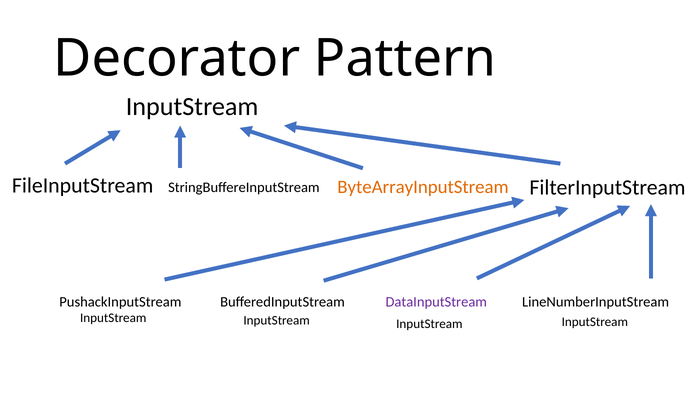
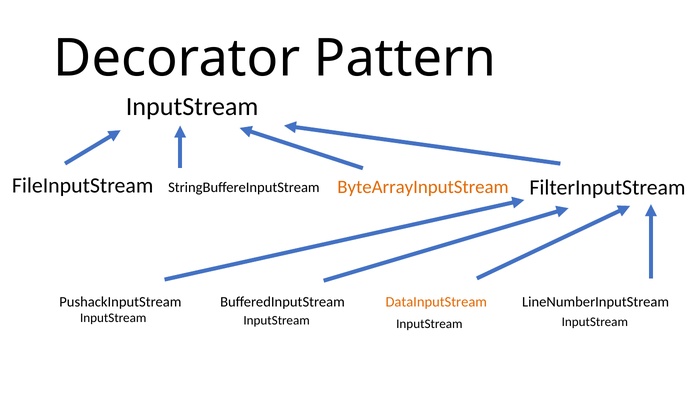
DataInputStream colour: purple -> orange (436, 302)
